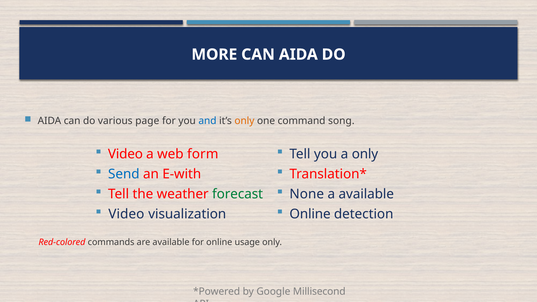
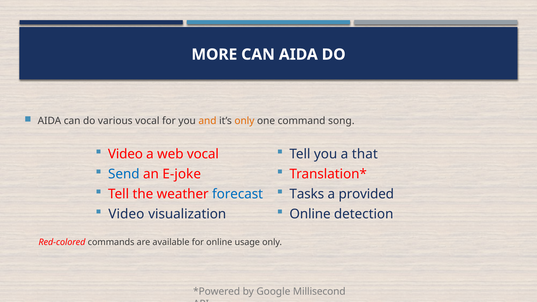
various page: page -> vocal (147, 121)
and colour: blue -> orange (207, 121)
web form: form -> vocal (203, 154)
a only: only -> that (365, 154)
E-with: E-with -> E-joke (182, 174)
forecast colour: green -> blue (238, 194)
None: None -> Tasks (307, 194)
a available: available -> provided (366, 194)
